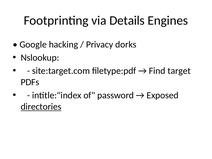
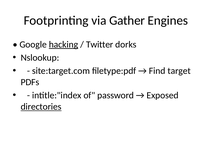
Details: Details -> Gather (127, 21)
hacking underline: none -> present (63, 44)
Privacy: Privacy -> Twitter (100, 44)
